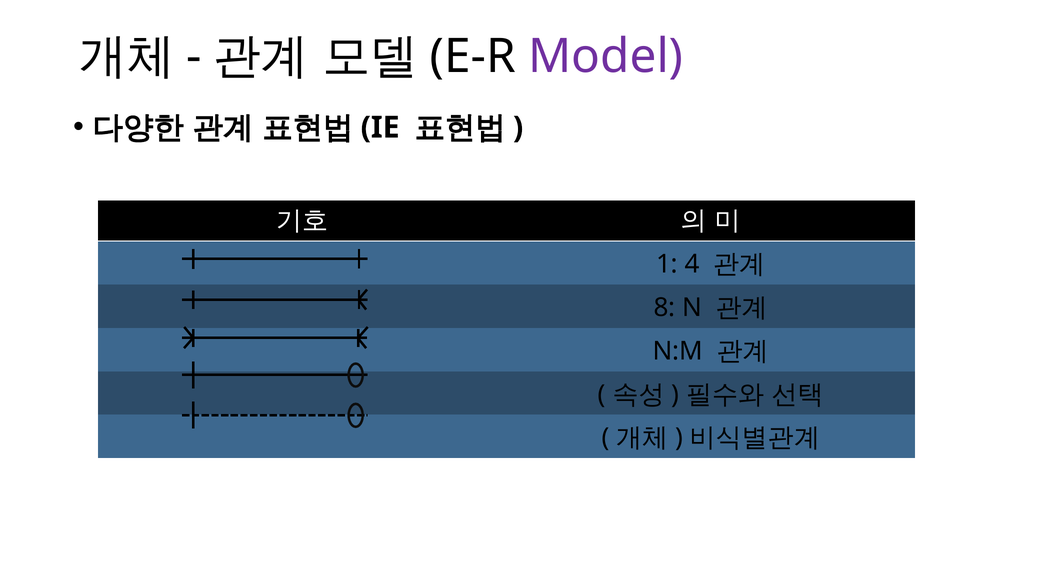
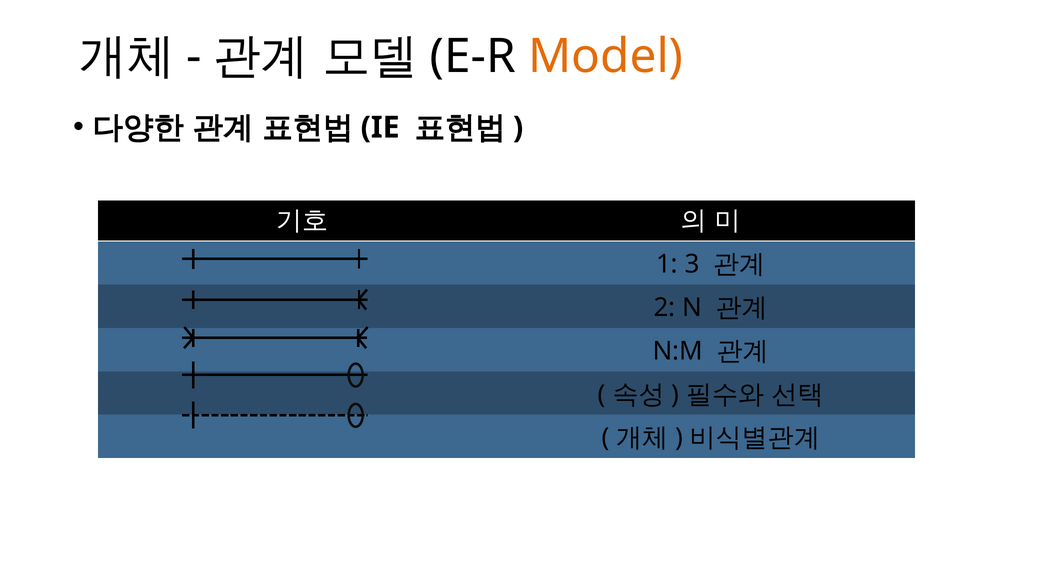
Model colour: purple -> orange (606, 56)
4: 4 -> 3 (692, 264)
8: 8 -> 2 (665, 307)
